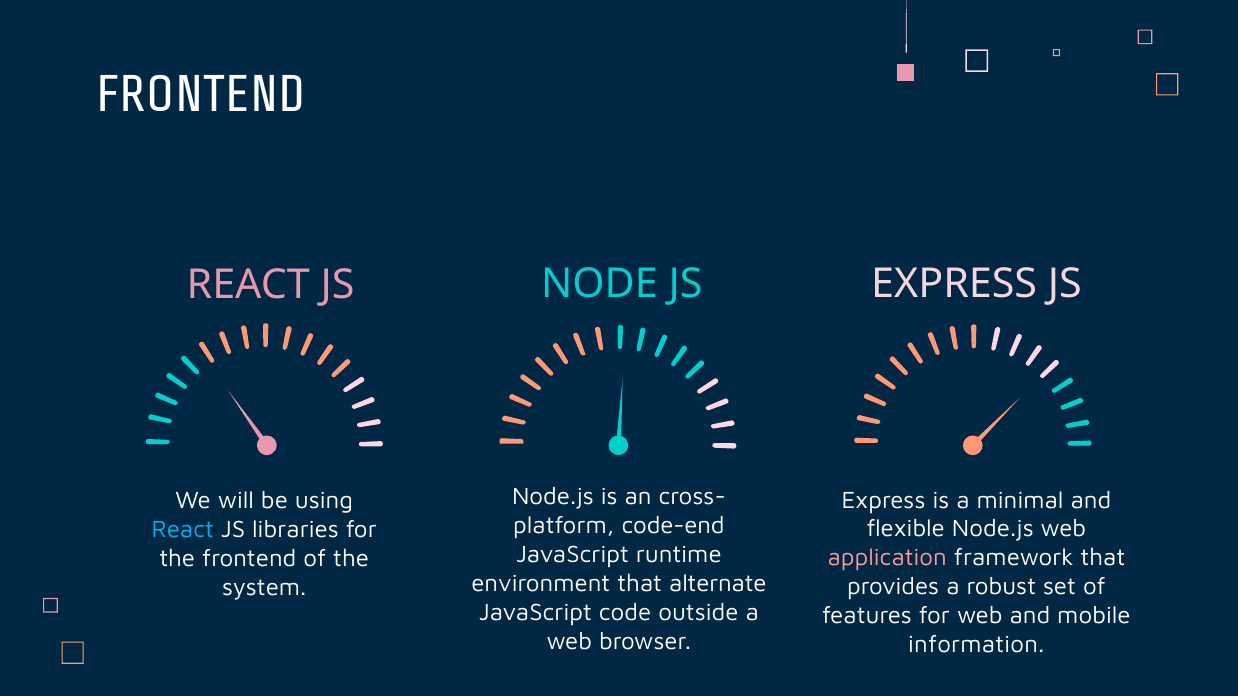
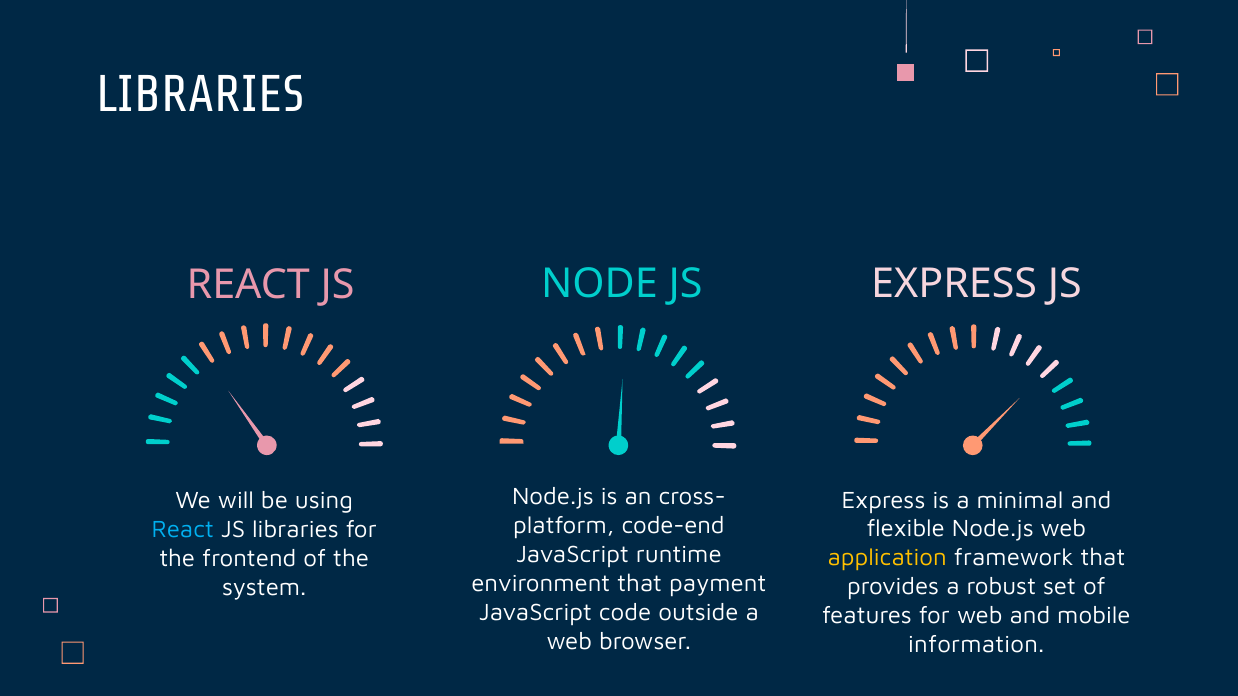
FRONTEND: FRONTEND -> LIBRARIES (201, 94)
application colour: pink -> yellow (887, 558)
alternate: alternate -> payment (718, 584)
